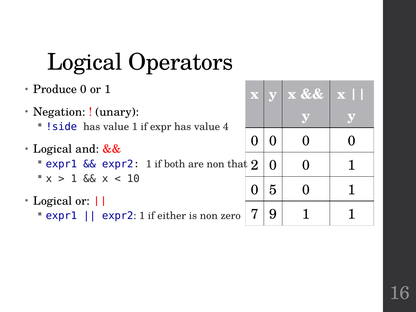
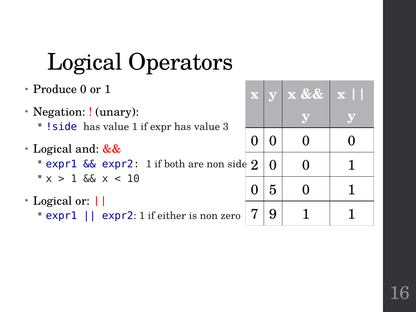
4: 4 -> 3 (226, 127)
that: that -> side (237, 164)
